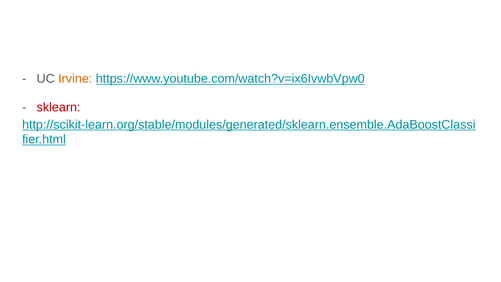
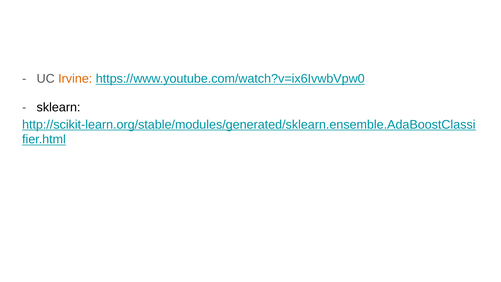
sklearn colour: red -> black (59, 107)
